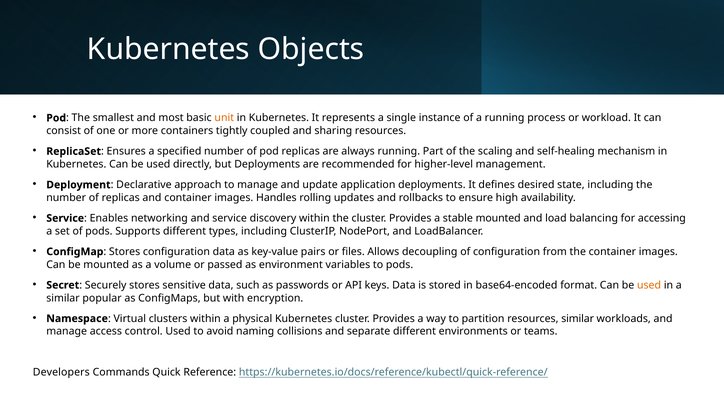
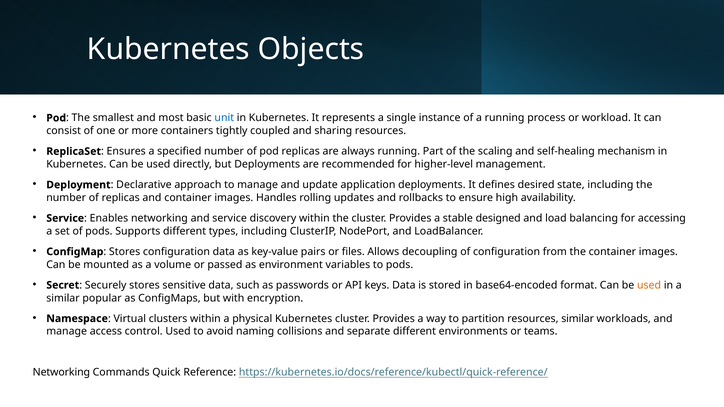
unit colour: orange -> blue (224, 118)
stable mounted: mounted -> designed (498, 218)
Developers: Developers -> Networking (61, 373)
